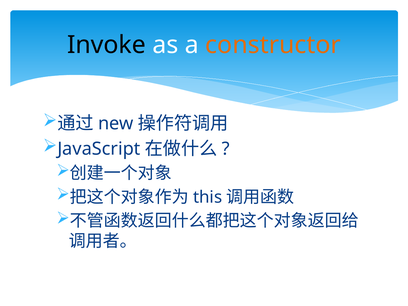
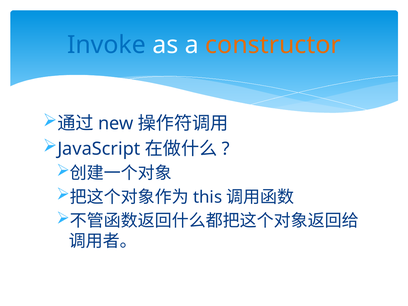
Invoke colour: black -> blue (106, 45)
